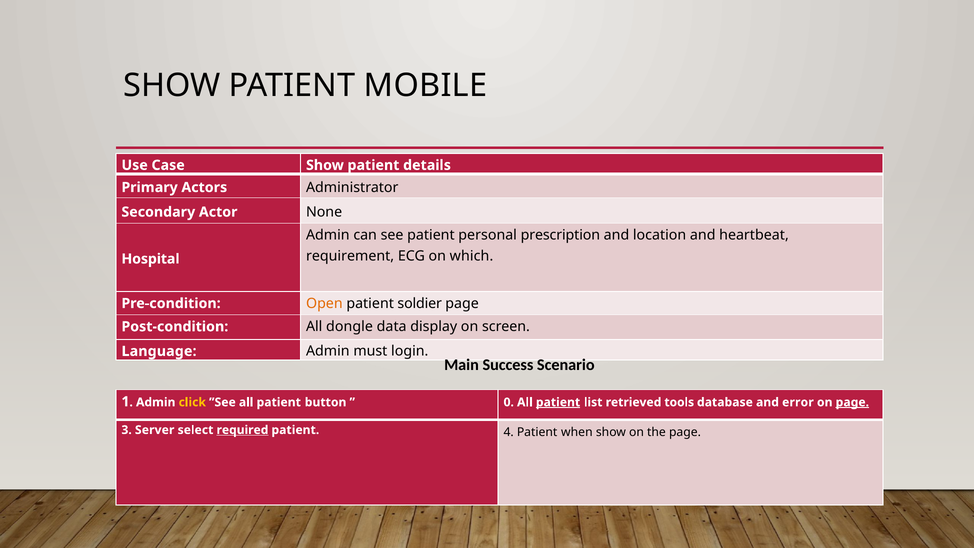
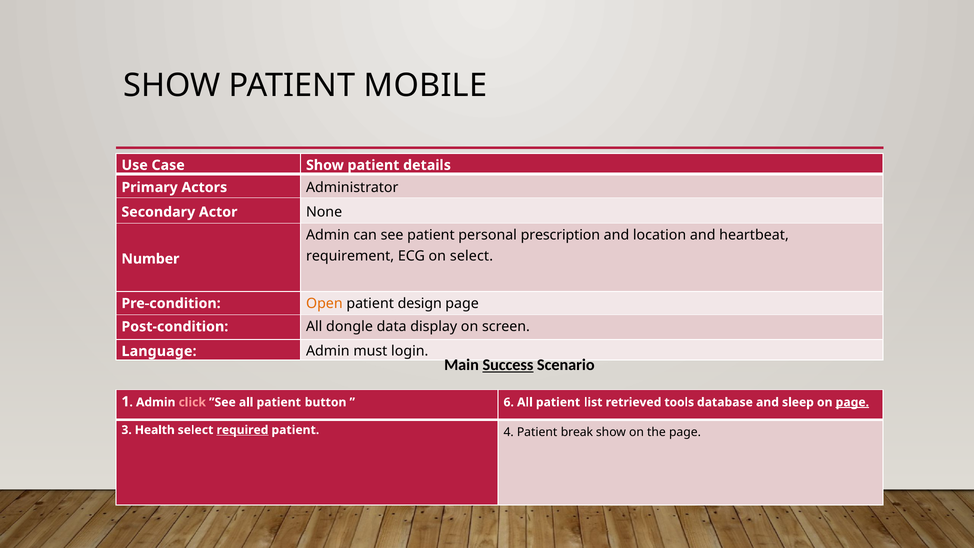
on which: which -> select (472, 256)
Hospital: Hospital -> Number (150, 259)
soldier: soldier -> design (420, 303)
Success underline: none -> present (508, 365)
click colour: yellow -> pink (192, 402)
0: 0 -> 6 (509, 402)
patient underline: present -> none (558, 402)
error: error -> sleep (798, 402)
Server: Server -> Health (155, 430)
when: when -> break (577, 432)
